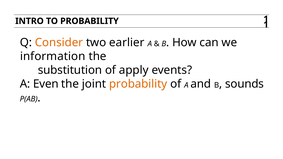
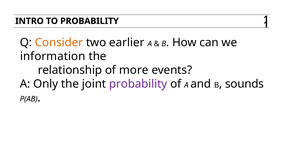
substitution: substitution -> relationship (70, 70)
apply: apply -> more (134, 70)
Even: Even -> Only (46, 84)
probability colour: orange -> purple (138, 84)
